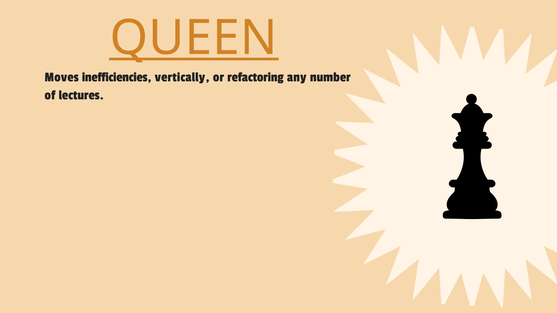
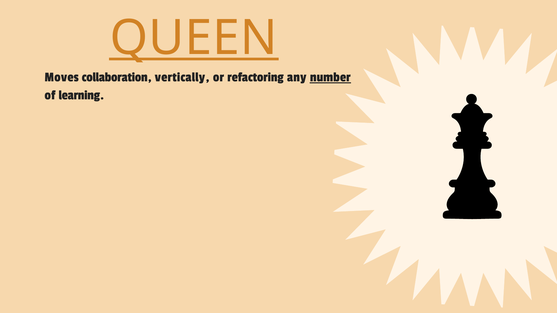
inefficiencies: inefficiencies -> collaboration (117, 77)
number underline: none -> present (330, 77)
lectures: lectures -> learning (81, 95)
